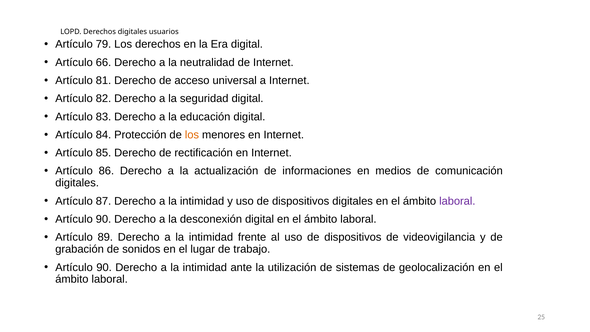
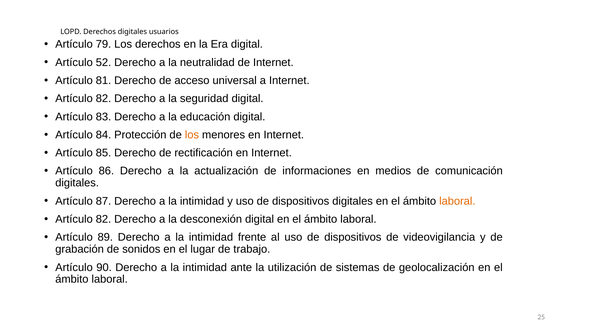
66: 66 -> 52 (104, 62)
laboral colour: purple -> orange (457, 201)
90: 90 -> 82 (104, 219)
